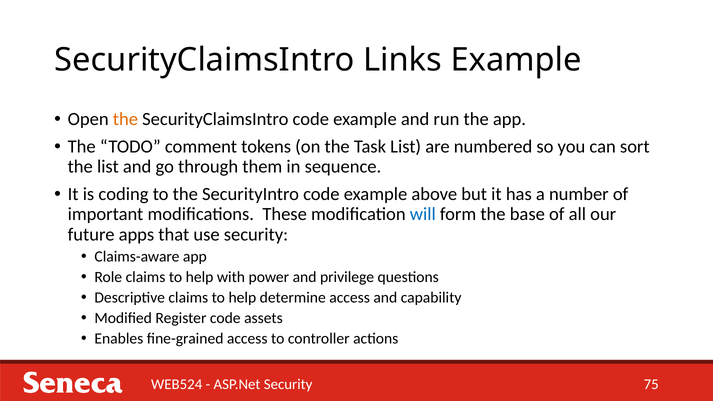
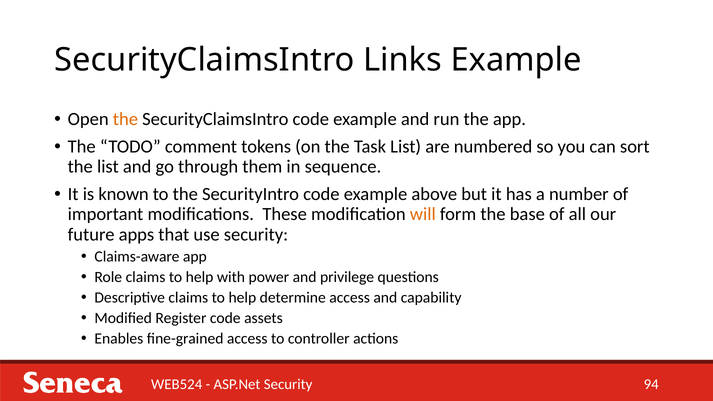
coding: coding -> known (124, 194)
will colour: blue -> orange (423, 214)
75: 75 -> 94 (651, 384)
